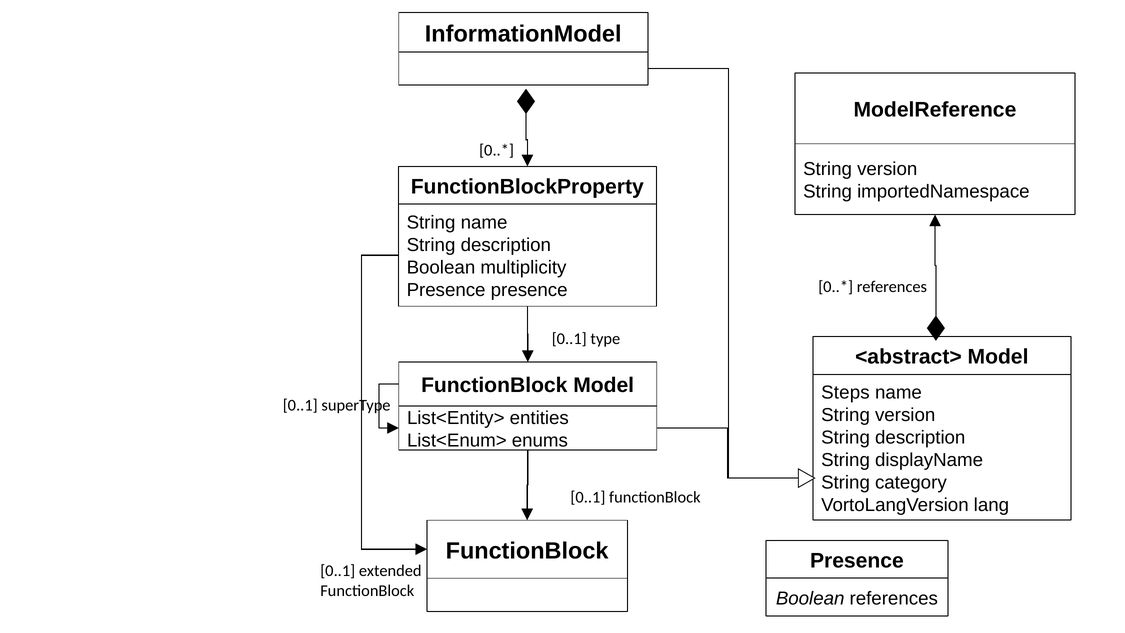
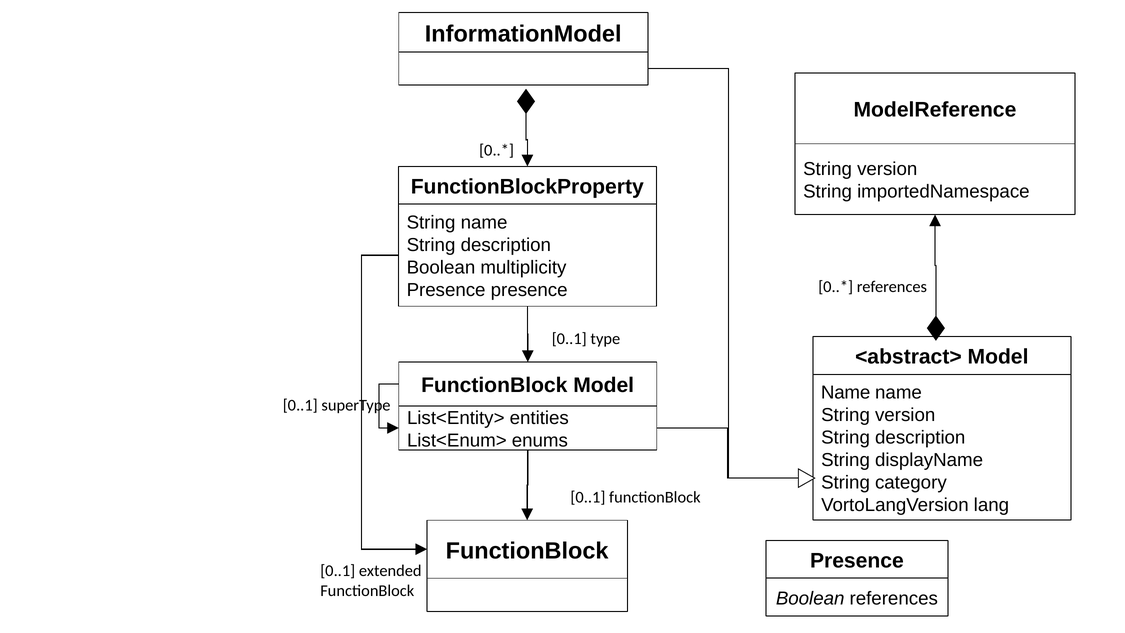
Steps: Steps -> Name (846, 392)
